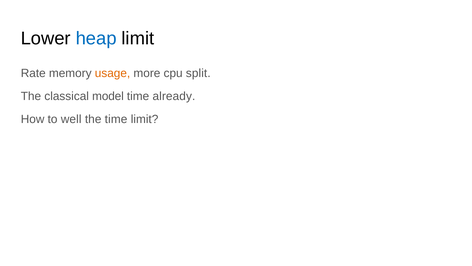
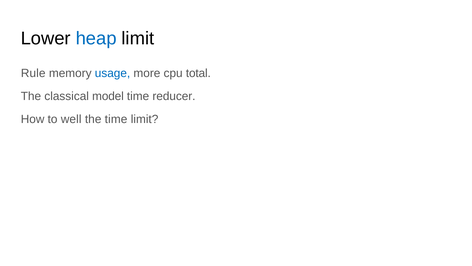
Rate: Rate -> Rule (33, 73)
usage colour: orange -> blue (113, 73)
split: split -> total (198, 73)
already: already -> reducer (174, 96)
